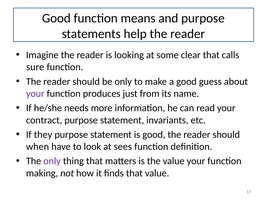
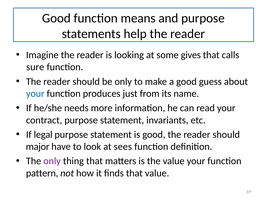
clear: clear -> gives (191, 55)
your colour: purple -> blue (35, 93)
they: they -> legal (43, 134)
when: when -> major (38, 146)
making: making -> pattern (42, 173)
